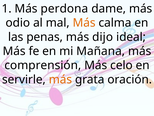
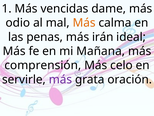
perdona: perdona -> vencidas (64, 9)
dijo: dijo -> irán (103, 37)
más colour: orange -> purple (60, 79)
